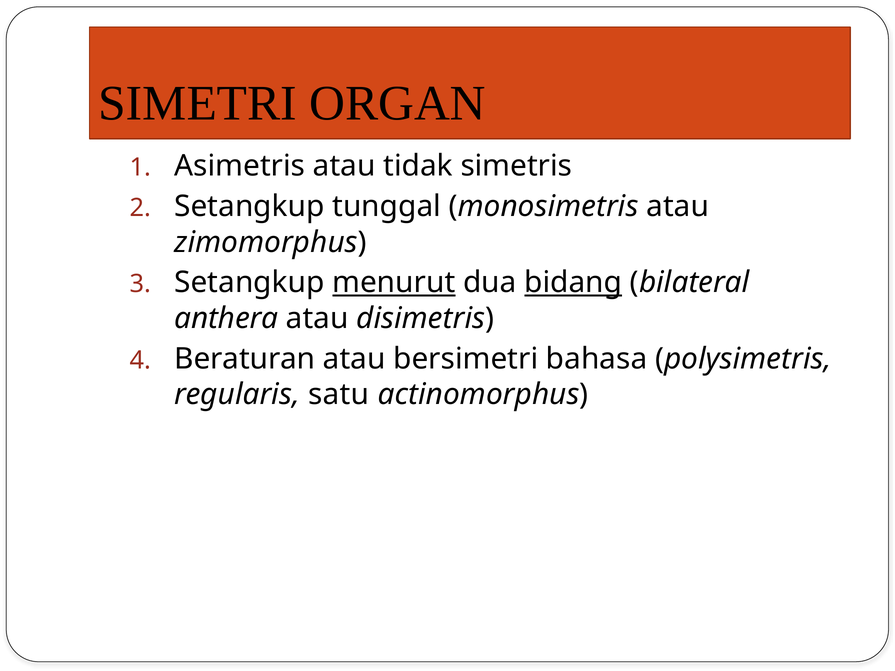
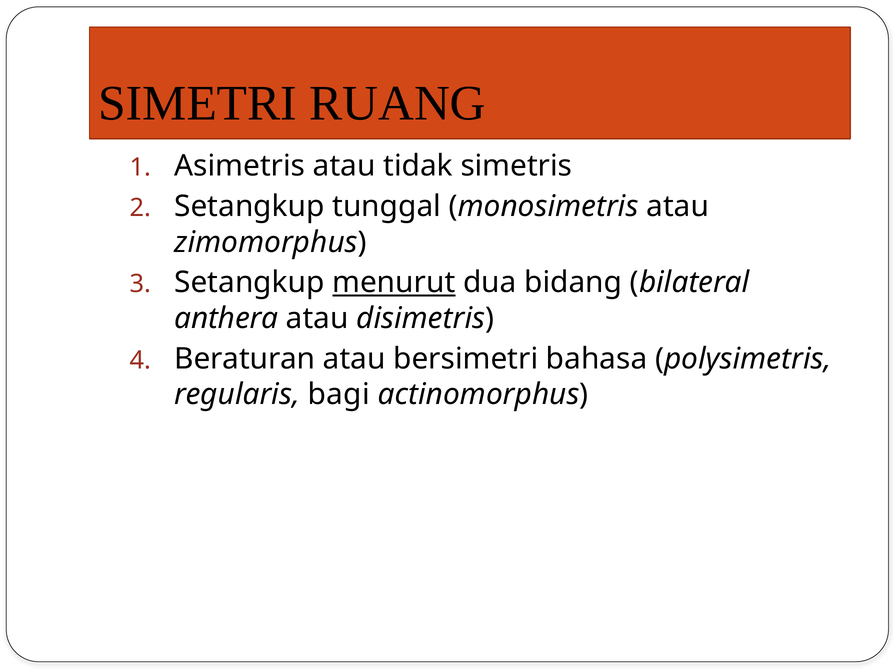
ORGAN: ORGAN -> RUANG (398, 103)
bidang underline: present -> none (573, 283)
satu: satu -> bagi (339, 395)
